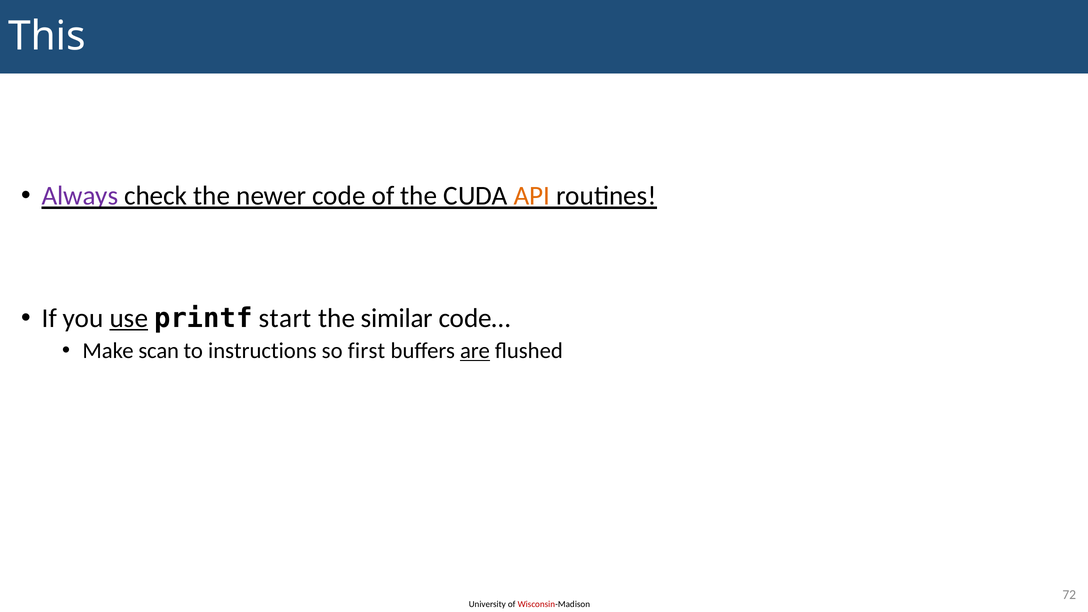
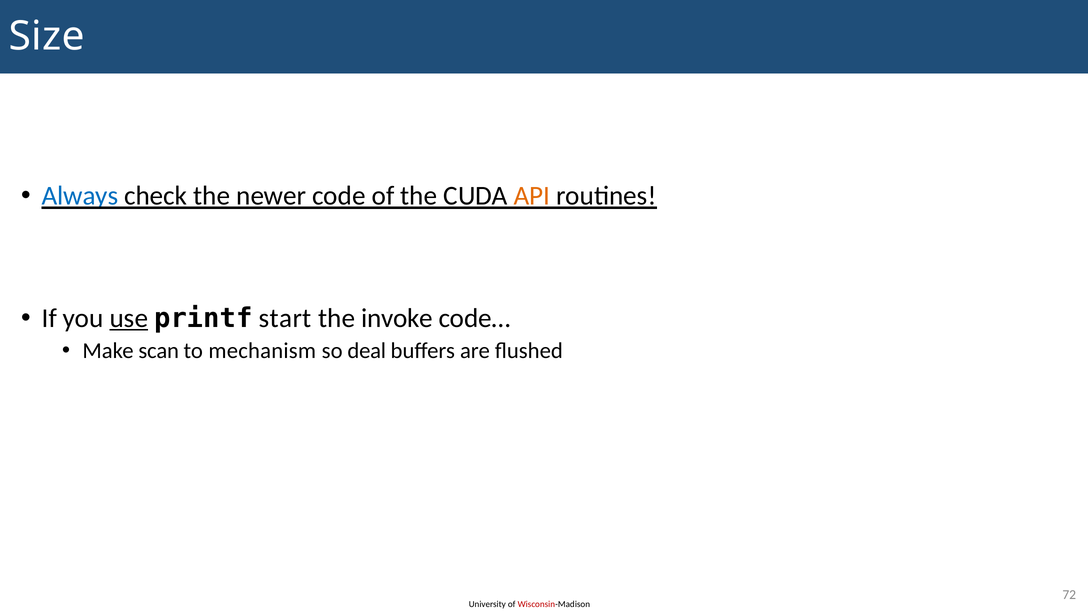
This: This -> Size (47, 36)
Always colour: purple -> blue (80, 196)
similar: similar -> invoke (397, 318)
instructions: instructions -> mechanism (262, 351)
first: first -> deal (367, 351)
are underline: present -> none (475, 351)
